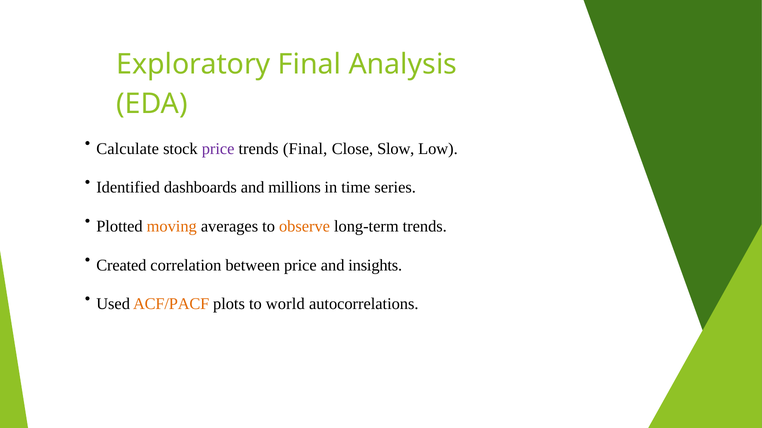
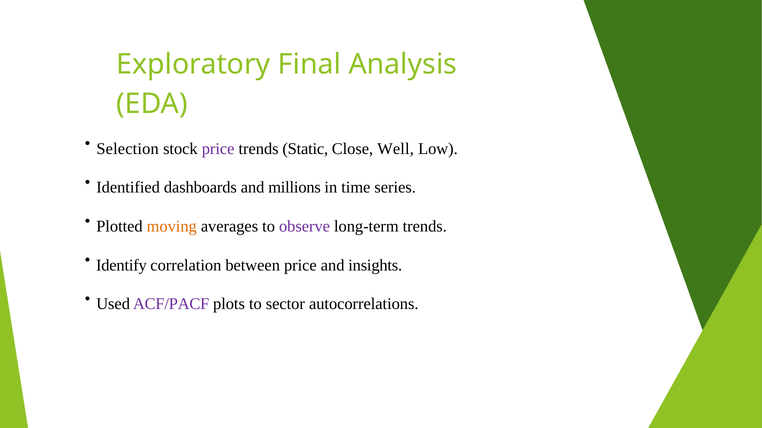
Calculate: Calculate -> Selection (128, 149)
trends Final: Final -> Static (305, 149)
Slow: Slow -> Well (396, 149)
observe colour: orange -> purple (305, 227)
Created: Created -> Identify (121, 266)
ACF/PACF colour: orange -> purple (171, 305)
world: world -> sector (285, 305)
